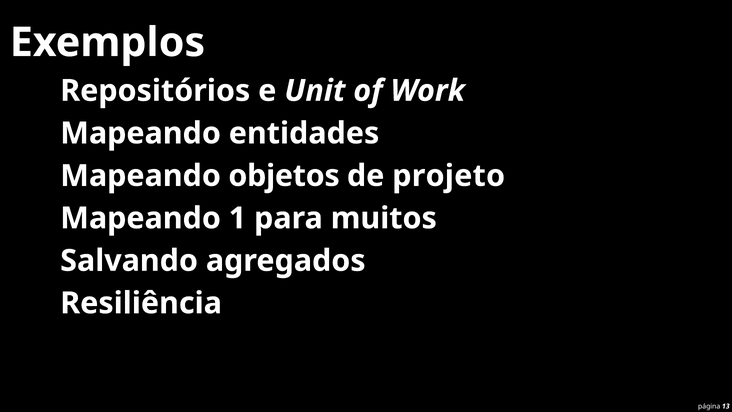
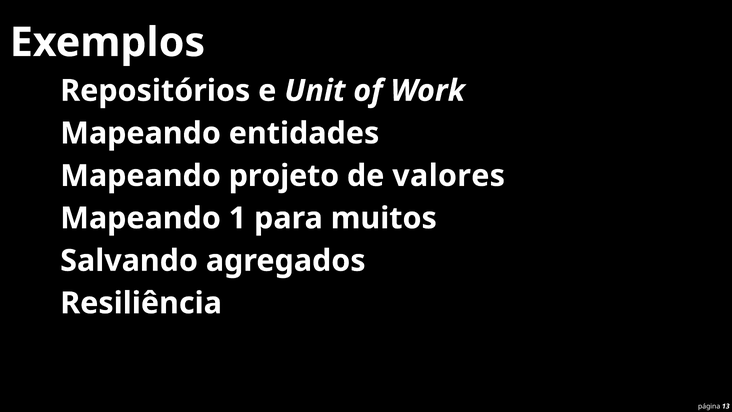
objetos: objetos -> projeto (284, 176)
projeto: projeto -> valores (449, 176)
